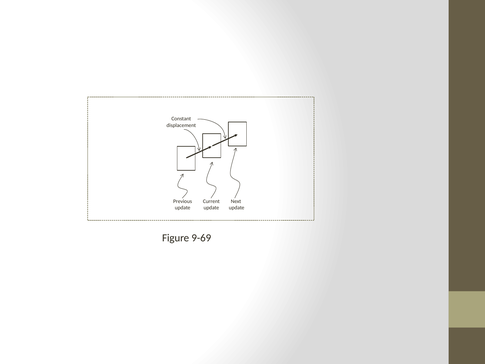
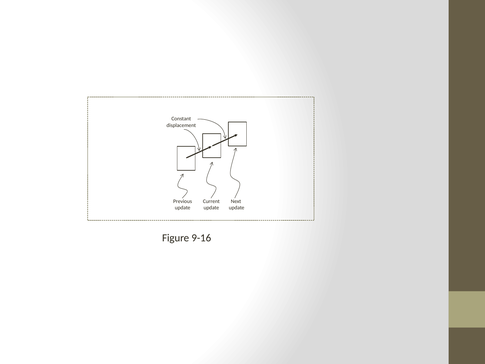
9-69: 9-69 -> 9-16 (201, 238)
